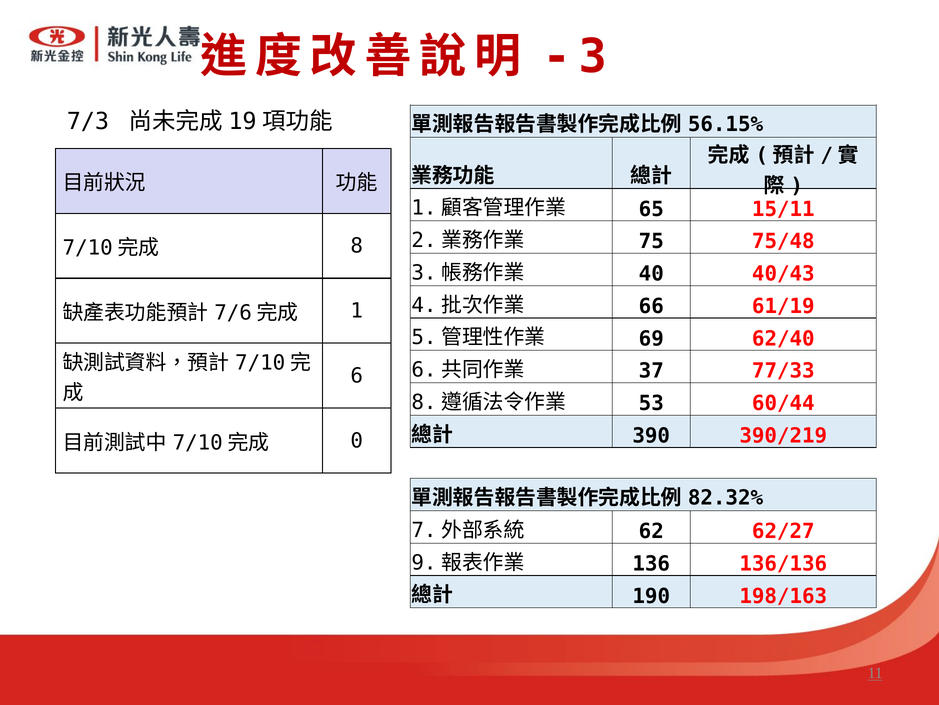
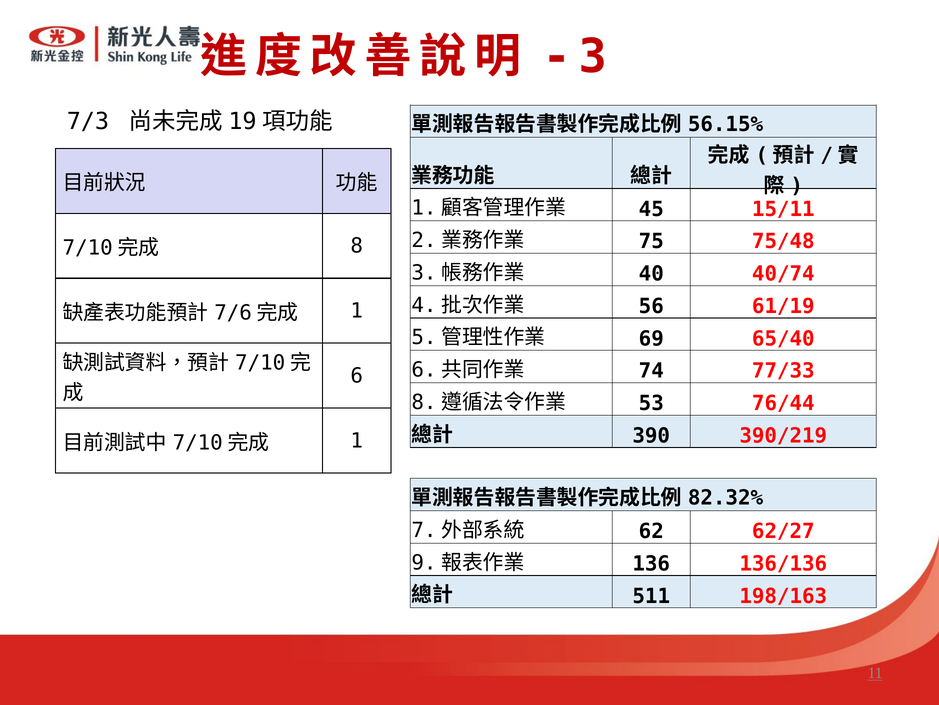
65: 65 -> 45 (651, 209)
40/43: 40/43 -> 40/74 (783, 274)
66: 66 -> 56 (651, 306)
62/40: 62/40 -> 65/40 (783, 338)
37: 37 -> 74 (651, 371)
60/44: 60/44 -> 76/44 (783, 403)
0: 0 -> 1 (357, 440)
190: 190 -> 511 (651, 596)
